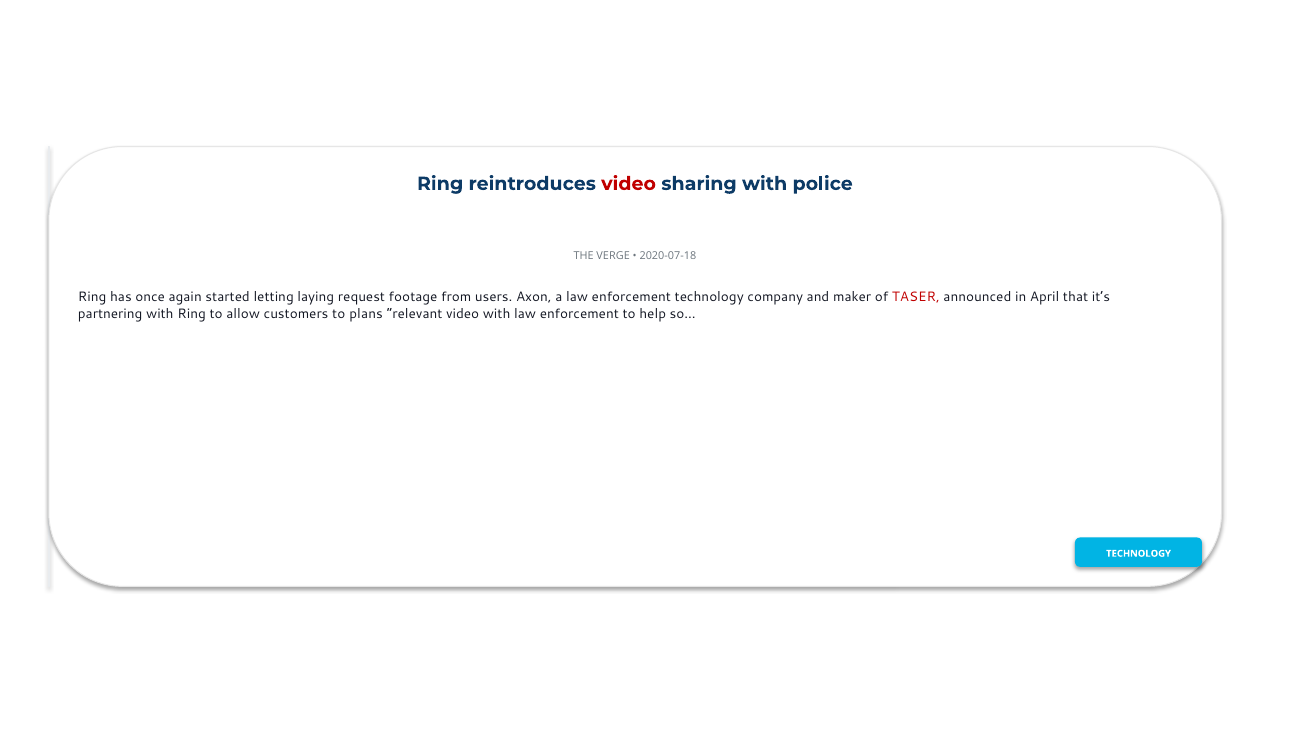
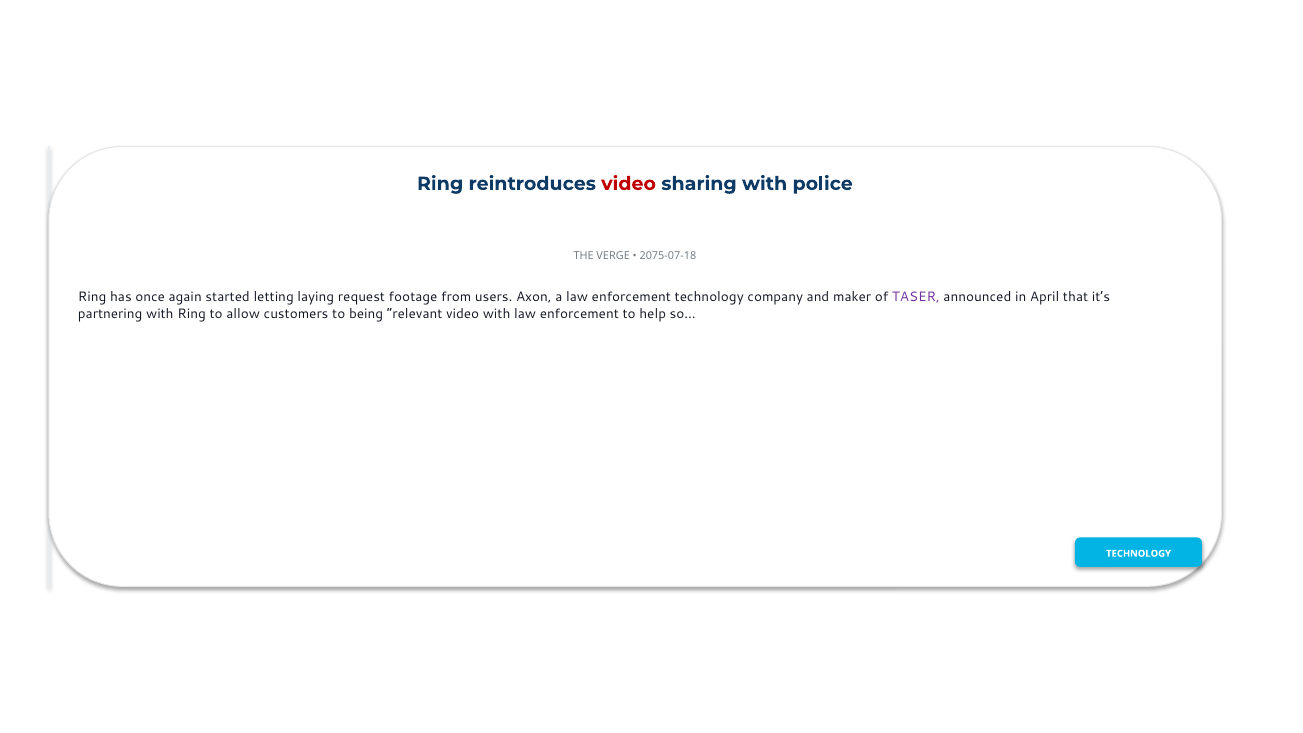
2020-07-18: 2020-07-18 -> 2075-07-18 (668, 256)
TASER colour: red -> purple (916, 297)
plans: plans -> being (366, 314)
